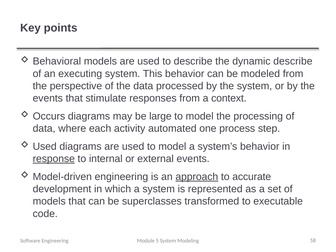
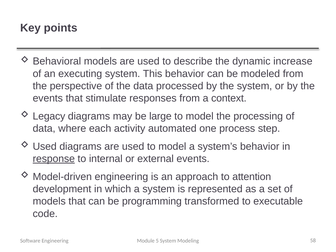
dynamic describe: describe -> increase (293, 61)
Occurs: Occurs -> Legacy (49, 116)
approach underline: present -> none (197, 177)
accurate: accurate -> attention (252, 177)
superclasses: superclasses -> programming (152, 201)
